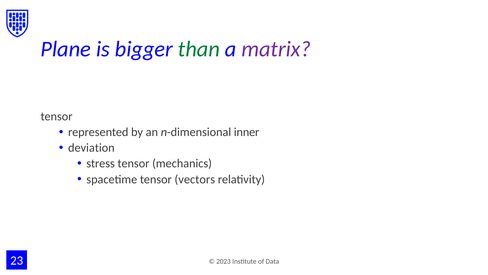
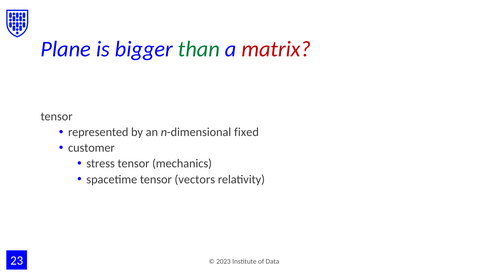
matrix colour: purple -> red (276, 49)
inner: inner -> fixed (246, 132)
deviation: deviation -> customer (91, 148)
